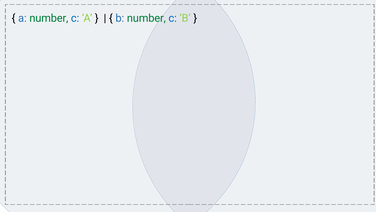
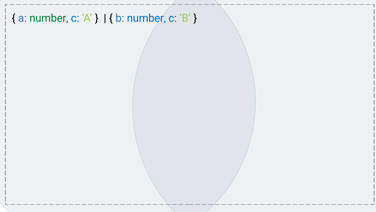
number colour: green -> blue (146, 18)
